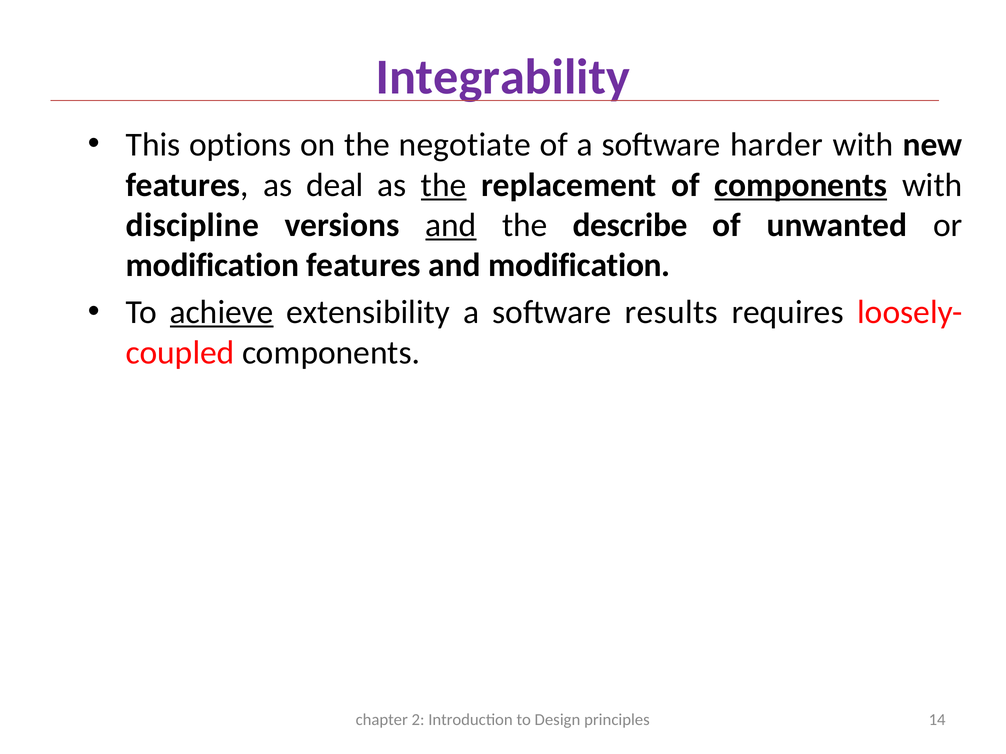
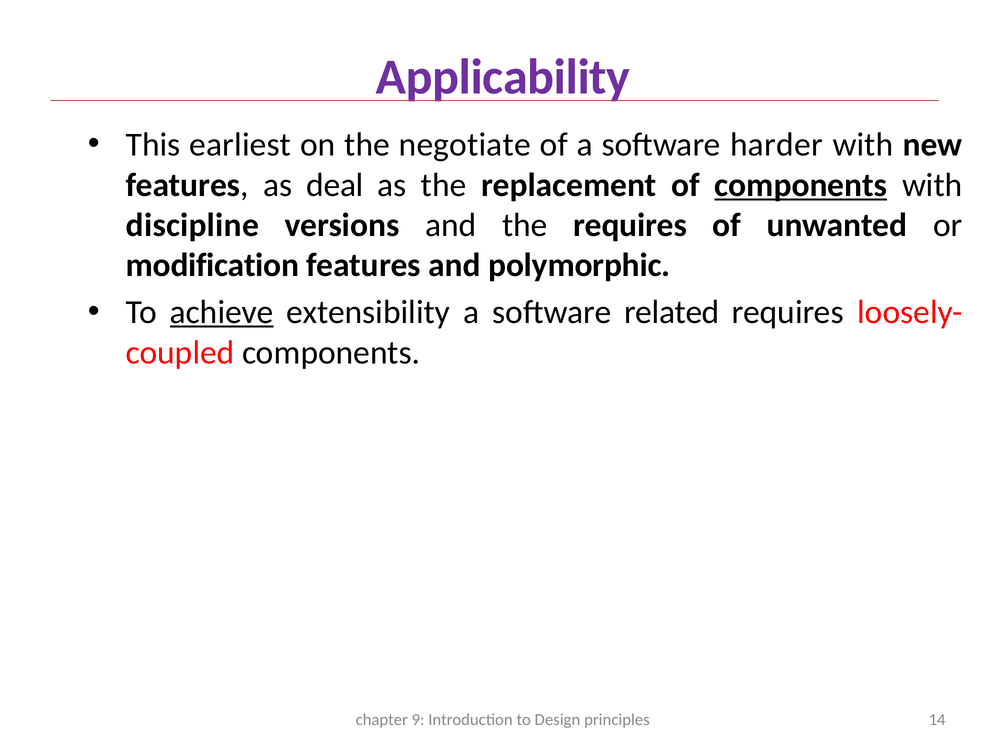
Integrability: Integrability -> Applicability (503, 77)
options: options -> earliest (240, 145)
the underline: present -> none (444, 185)
and underline: present -> none (451, 225)
the describe: describe -> requires (630, 225)
and modification: modification -> polymorphic (579, 266)
results: results -> related (672, 313)
2: 2 -> 9 (418, 720)
